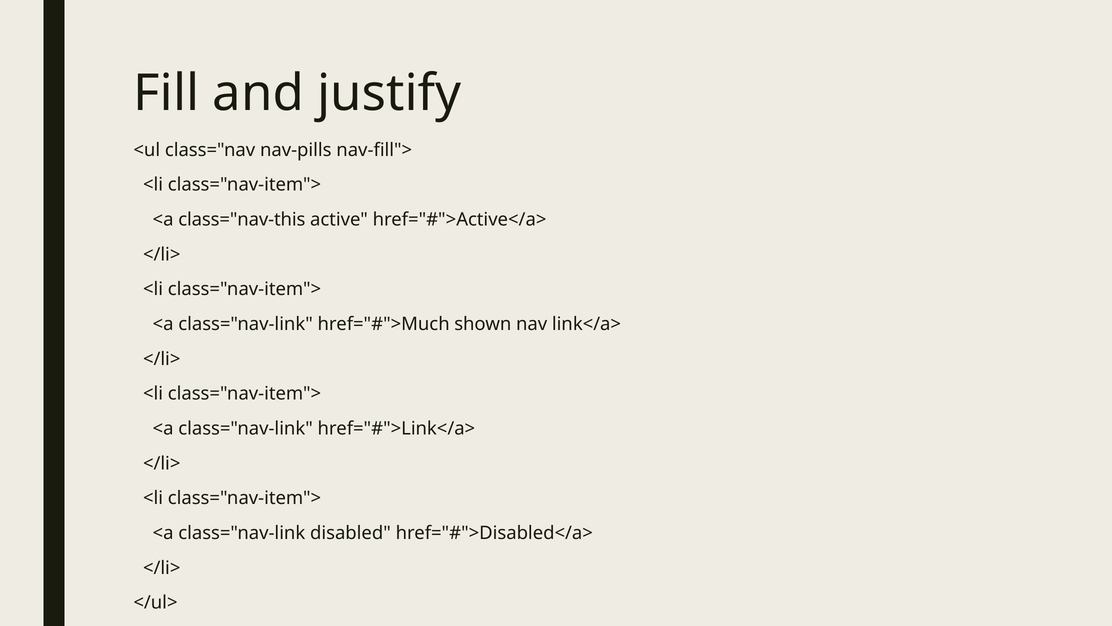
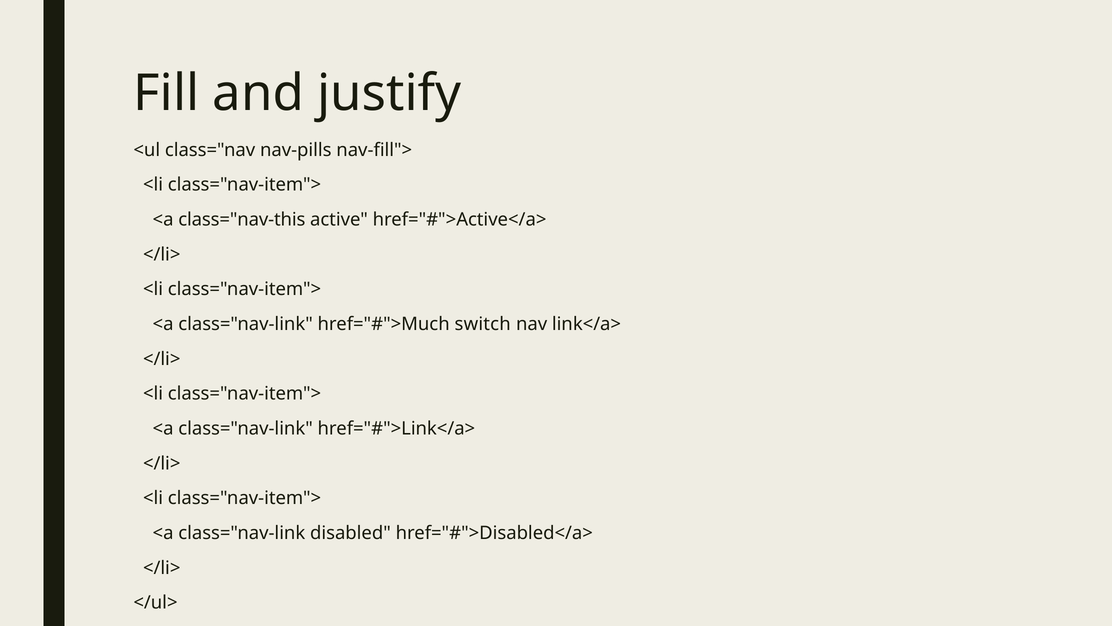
shown: shown -> switch (483, 324)
